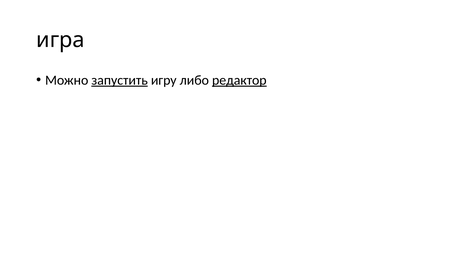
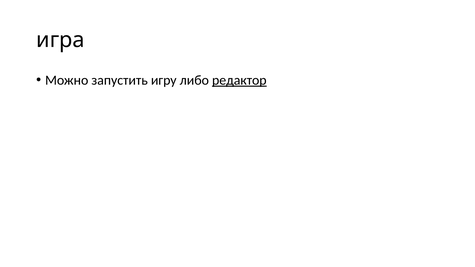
запустить underline: present -> none (120, 80)
